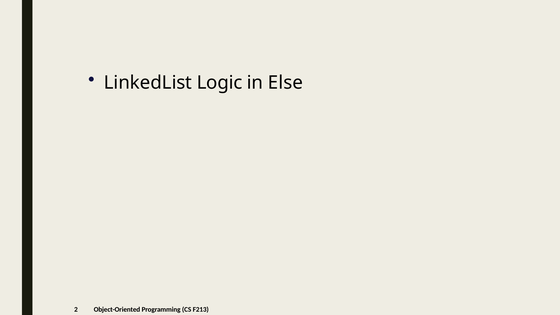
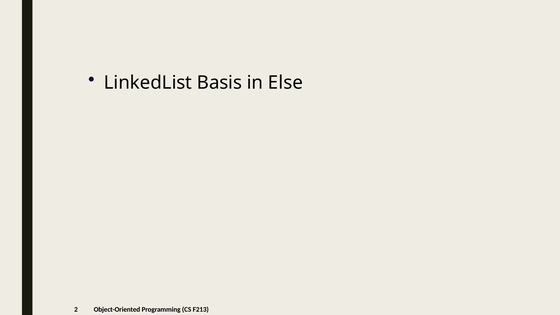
Logic: Logic -> Basis (219, 83)
